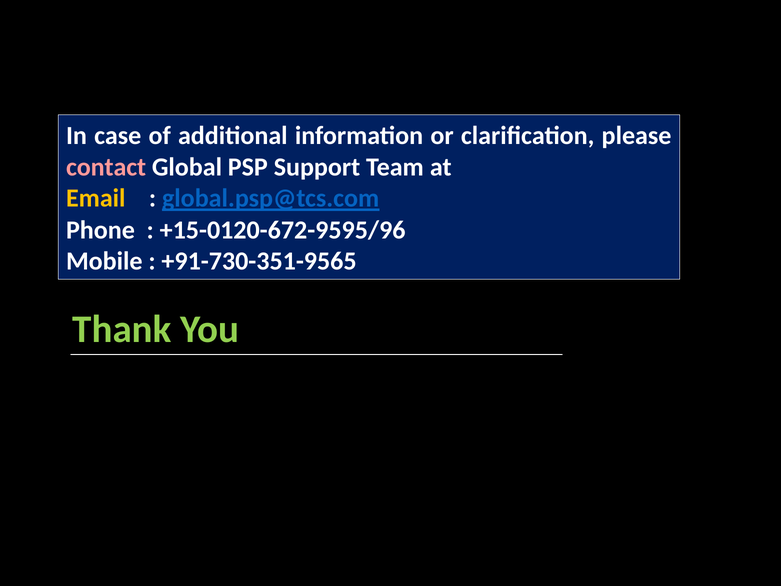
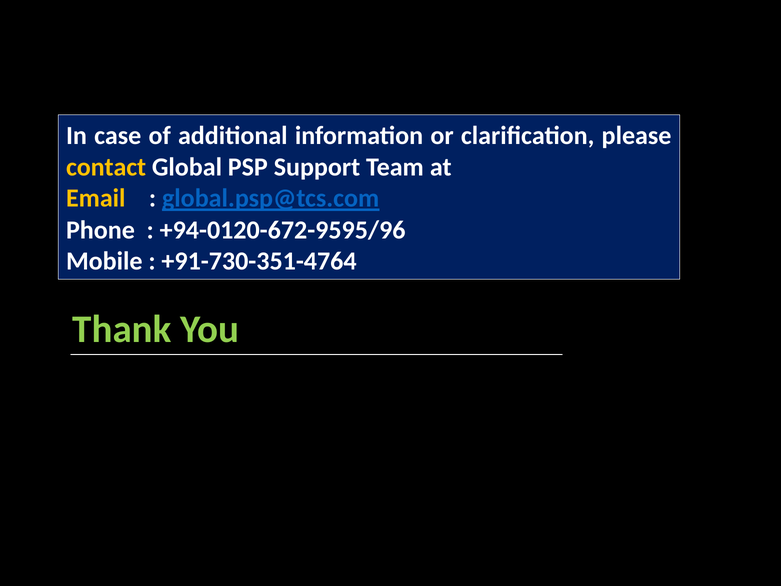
contact colour: pink -> yellow (106, 167)
+15-0120-672-9595/96: +15-0120-672-9595/96 -> +94-0120-672-9595/96 (283, 230)
+91-730-351-9565: +91-730-351-9565 -> +91-730-351-4764 (259, 261)
